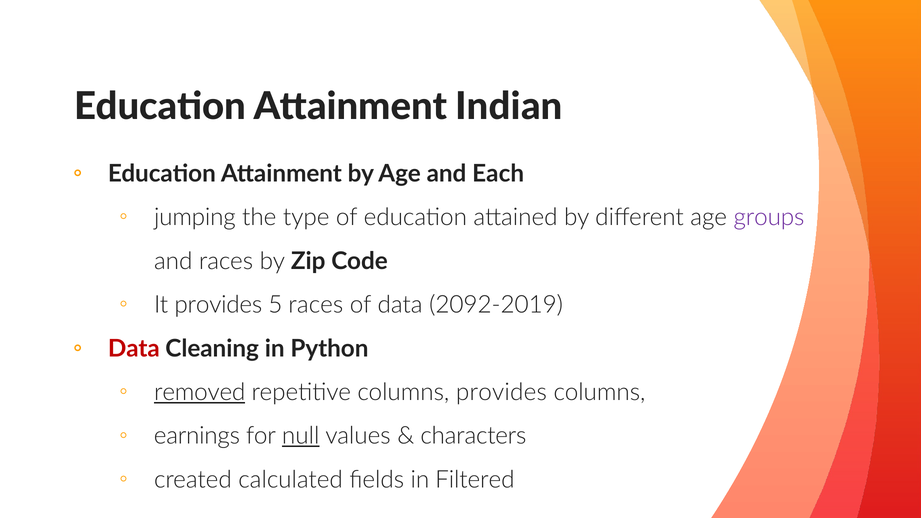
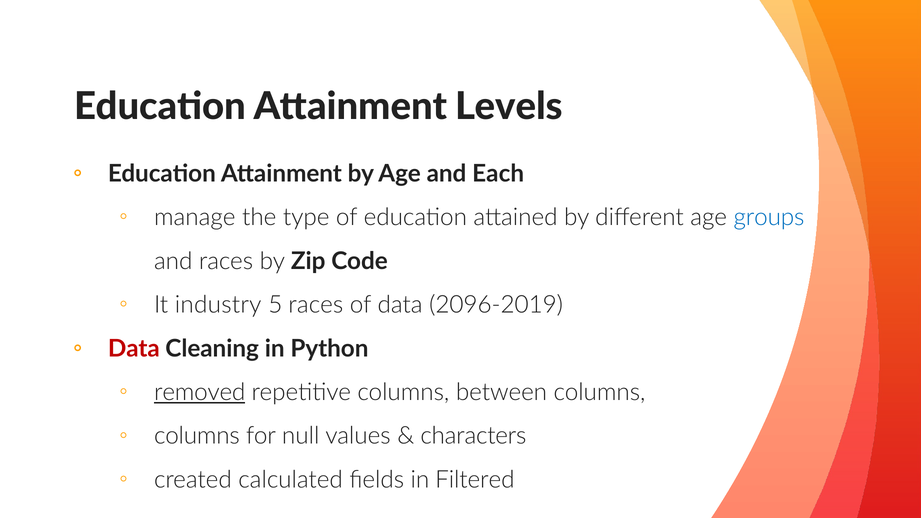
Indian: Indian -> Levels (509, 107)
jumping: jumping -> manage (195, 217)
groups colour: purple -> blue (769, 217)
It provides: provides -> industry (218, 305)
2092-2019: 2092-2019 -> 2096-2019 (496, 305)
columns provides: provides -> between (502, 392)
earnings: earnings -> columns (197, 436)
null underline: present -> none (301, 436)
